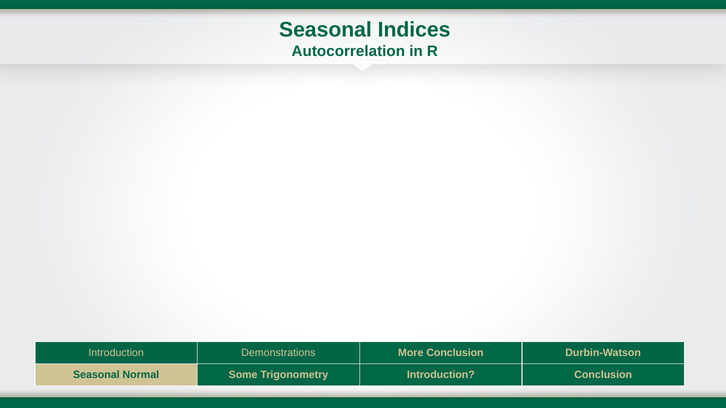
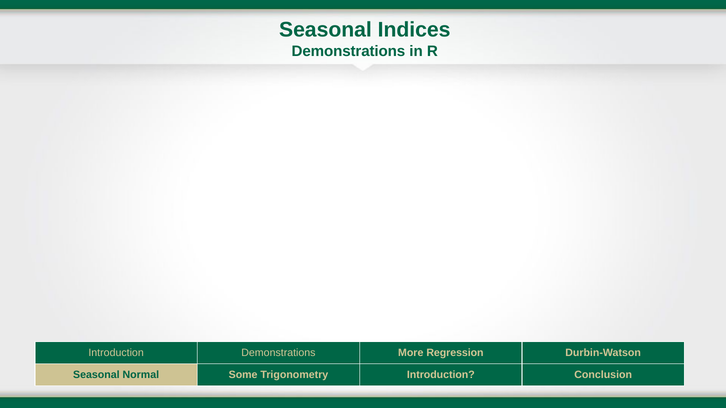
Autocorrelation: Autocorrelation -> Demonstrations (348, 51)
More Conclusion: Conclusion -> Regression (455, 353)
